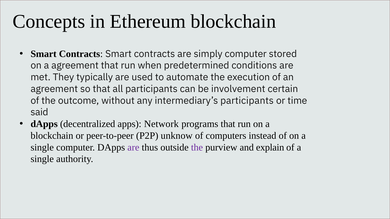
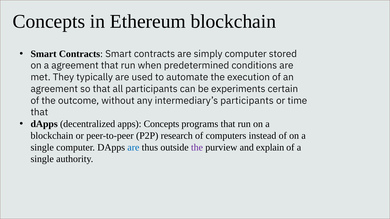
involvement: involvement -> experiments (238, 89)
said: said -> that (39, 112)
apps Network: Network -> Concepts (161, 124)
unknow: unknow -> research (177, 136)
are colour: purple -> blue (133, 148)
